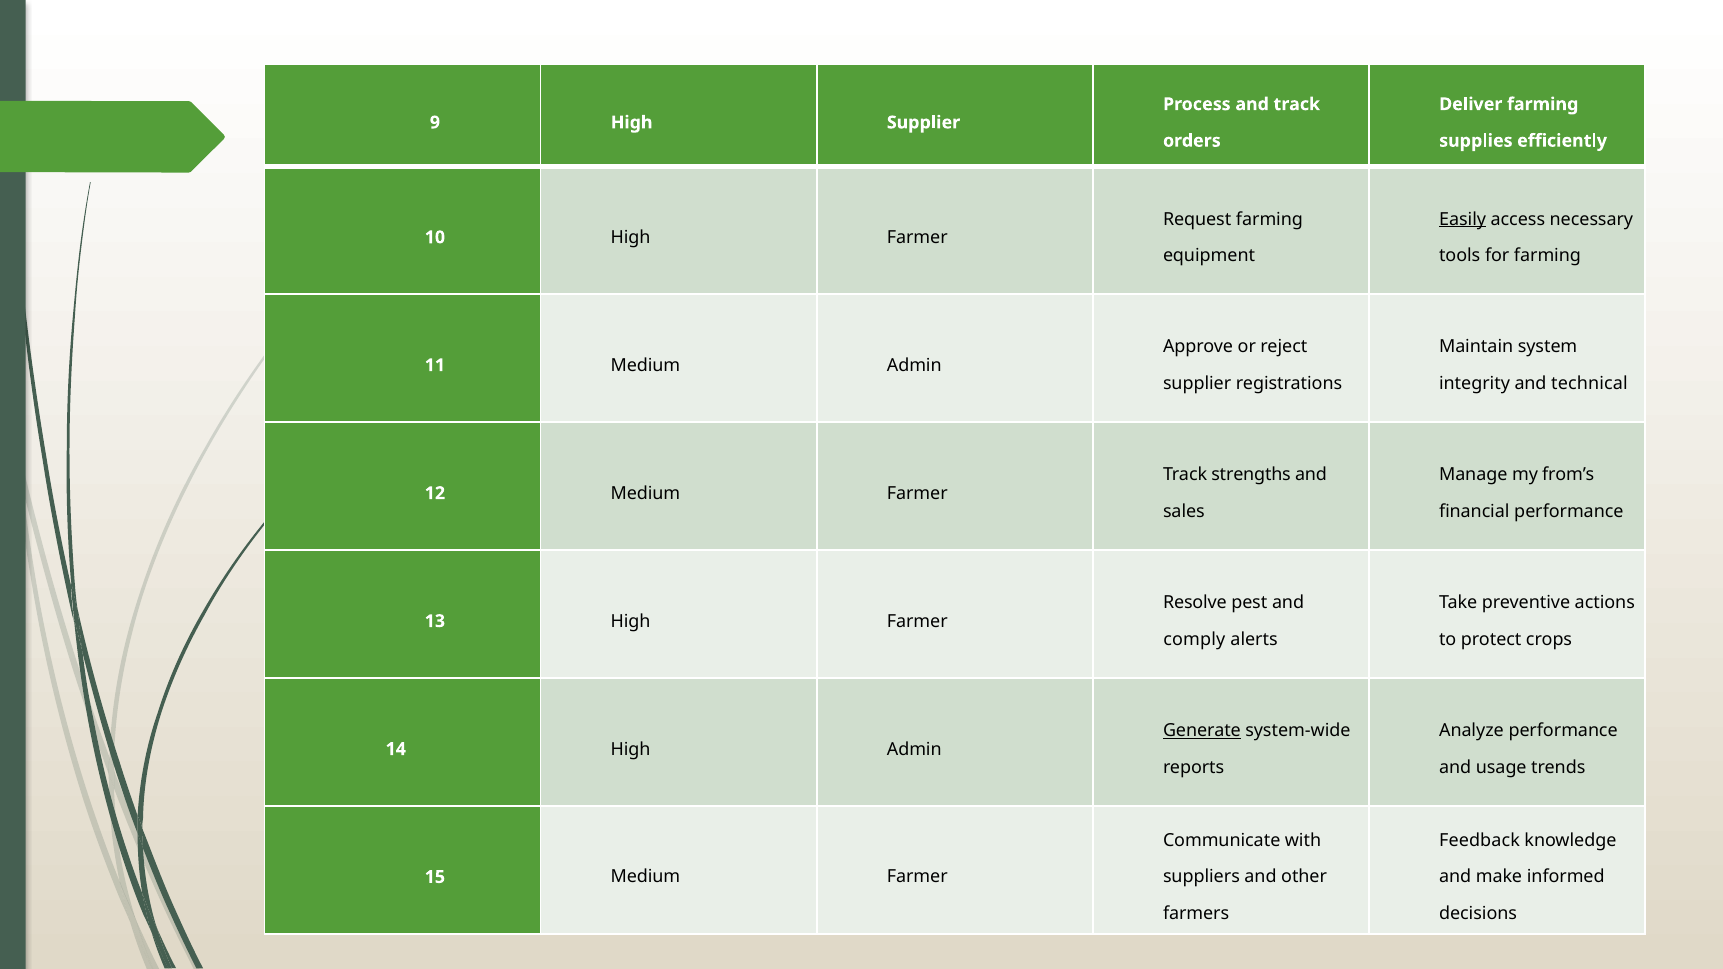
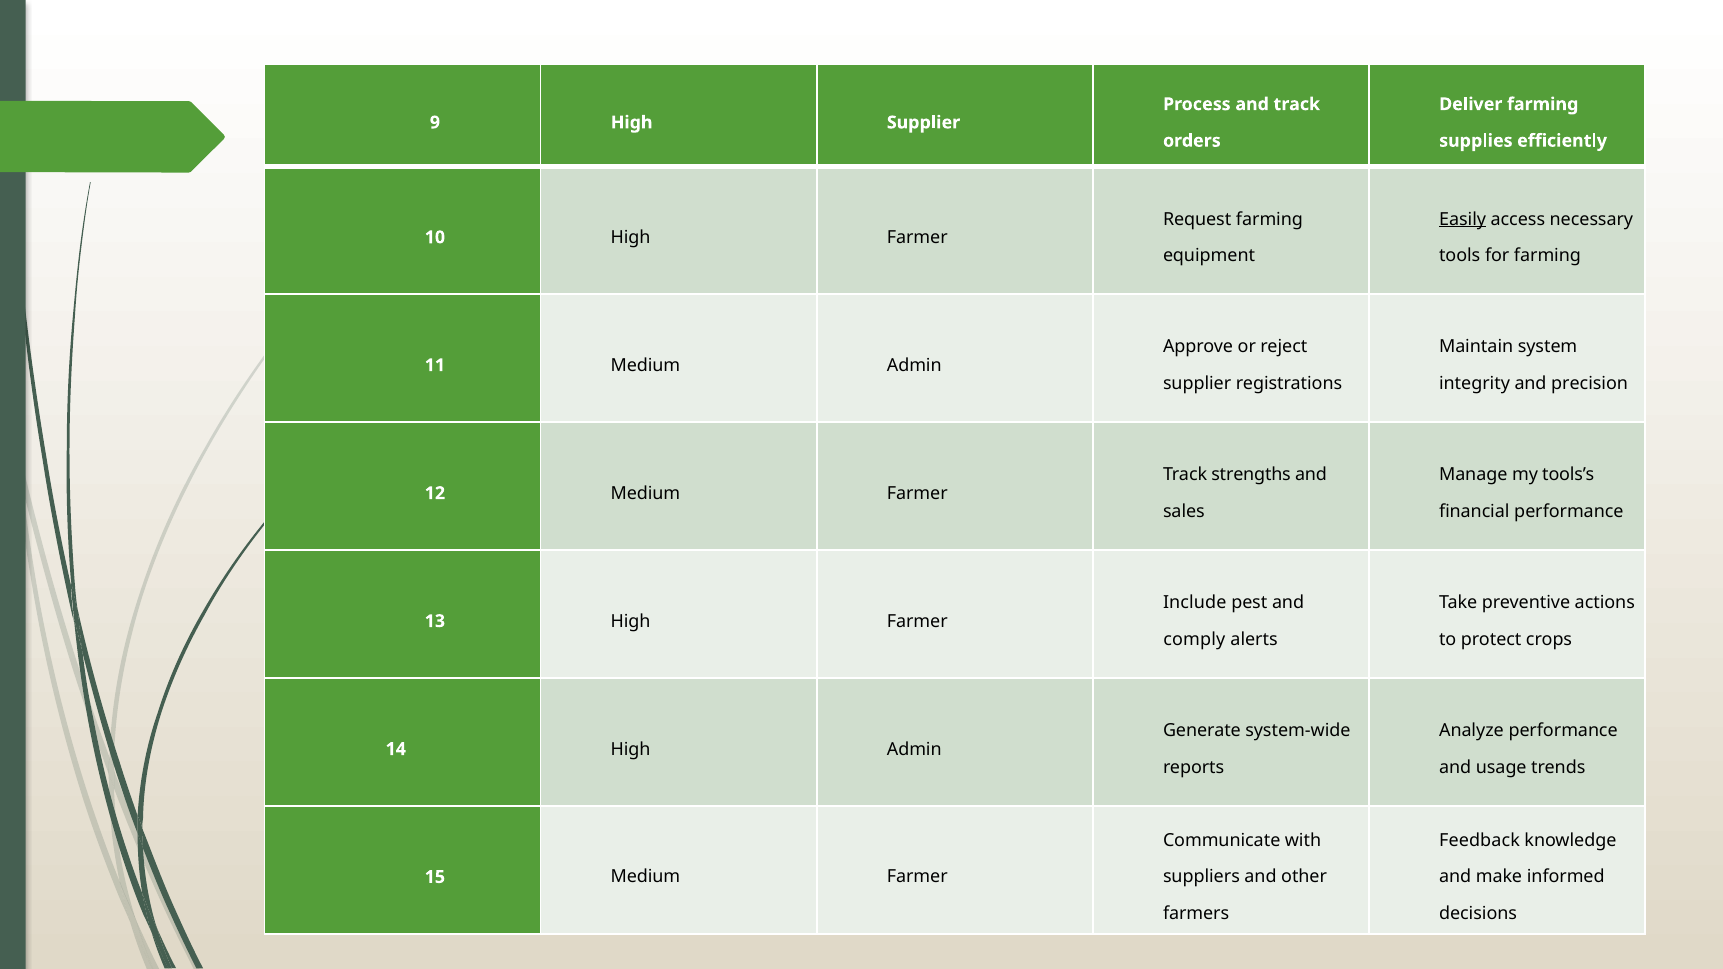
technical: technical -> precision (1590, 384)
from’s: from’s -> tools’s (1568, 475)
Resolve: Resolve -> Include (1195, 603)
Generate underline: present -> none (1202, 731)
